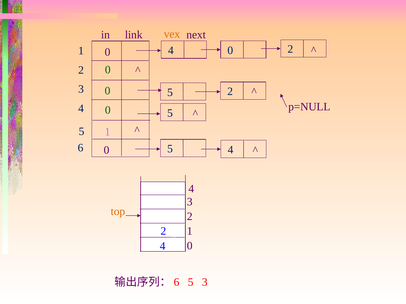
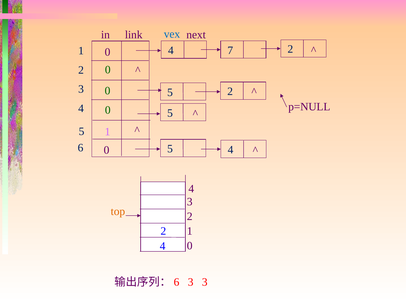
vex colour: orange -> blue (172, 34)
0: 0 -> 7 (230, 50)
5: 5 -> 3 (191, 282)
